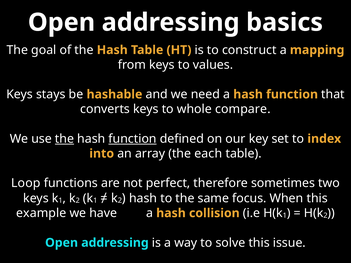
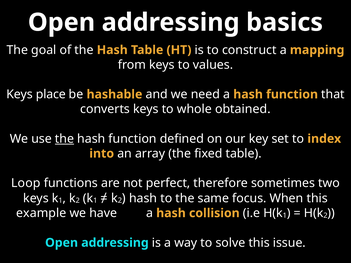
stays: stays -> place (51, 94)
compare: compare -> obtained (243, 109)
function underline: present -> none (133, 139)
each: each -> fixed (208, 154)
